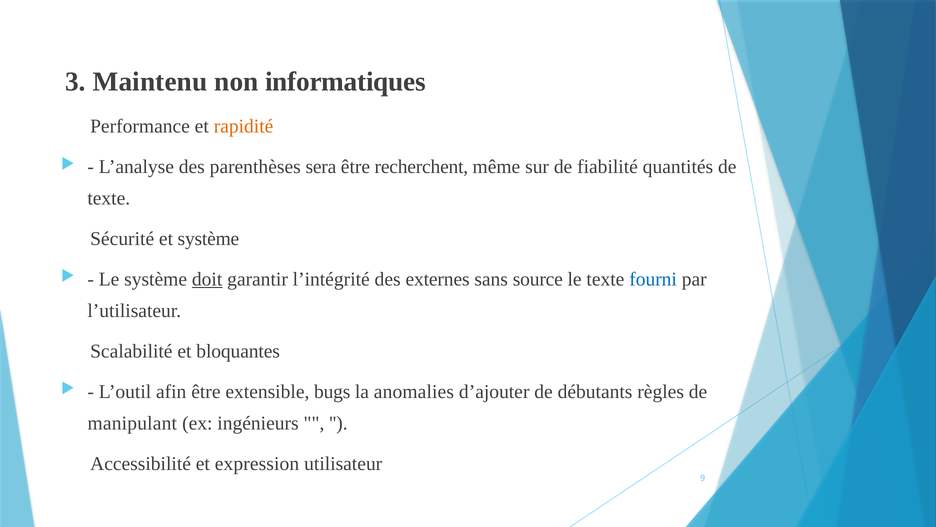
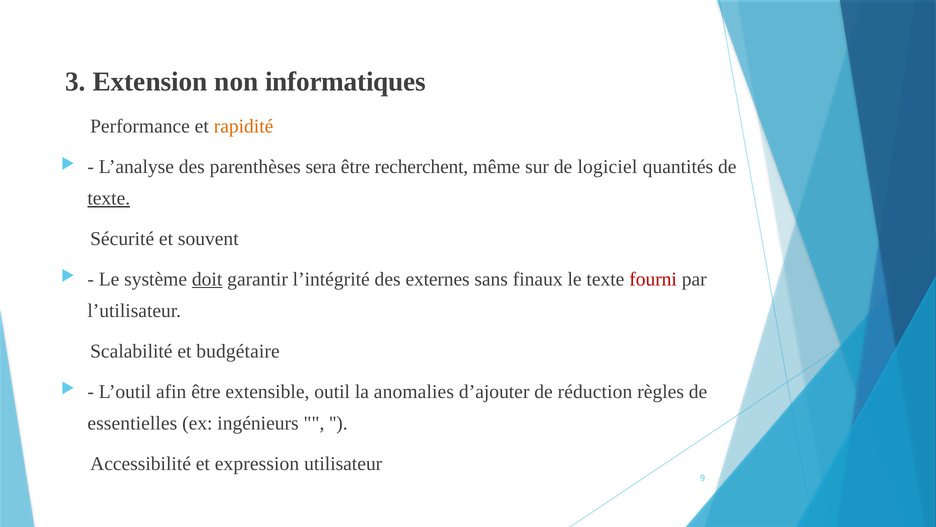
Maintenu: Maintenu -> Extension (150, 82)
fiabilité: fiabilité -> logiciel (607, 167)
texte underline: none -> present (109, 198)
et système: système -> souvent (208, 239)
source: source -> finaux (538, 279)
fourni colour: blue -> red (653, 279)
bloquantes: bloquantes -> budgétaire (238, 351)
bugs: bugs -> outil (332, 391)
débutants: débutants -> réduction (595, 391)
manipulant: manipulant -> essentielles (132, 423)
